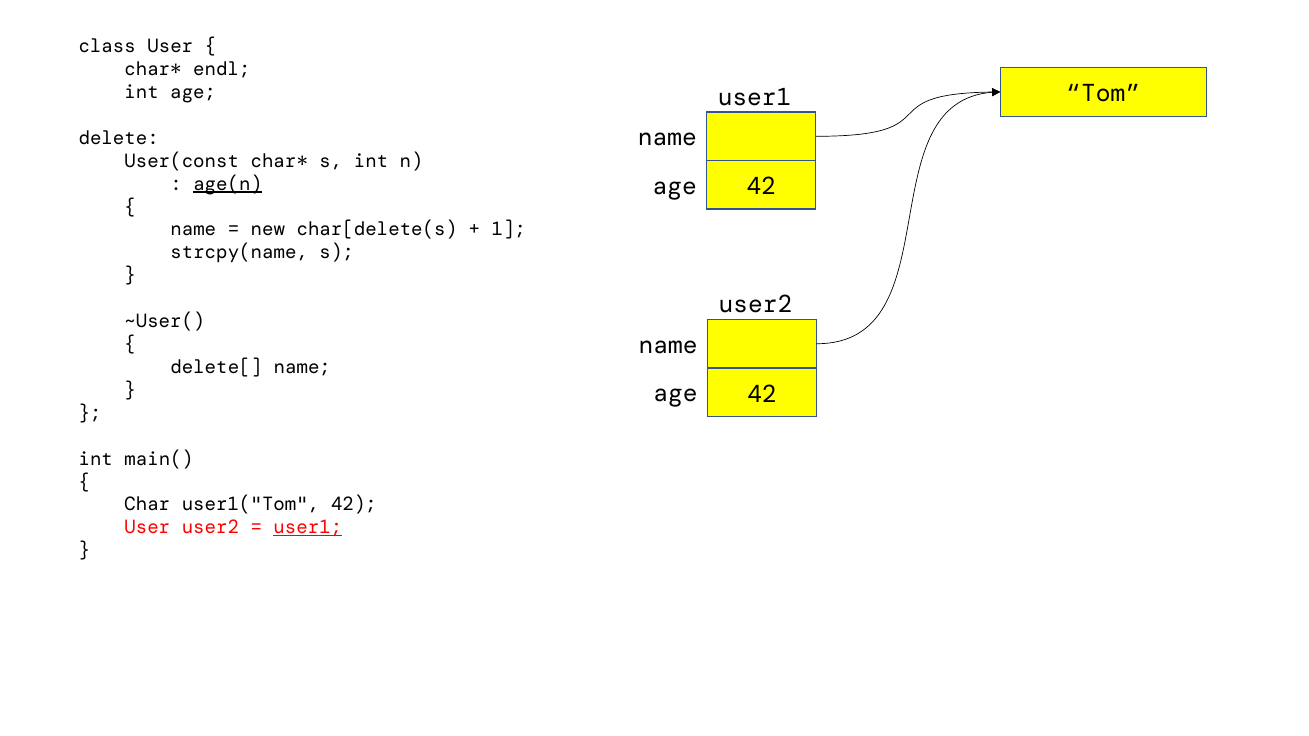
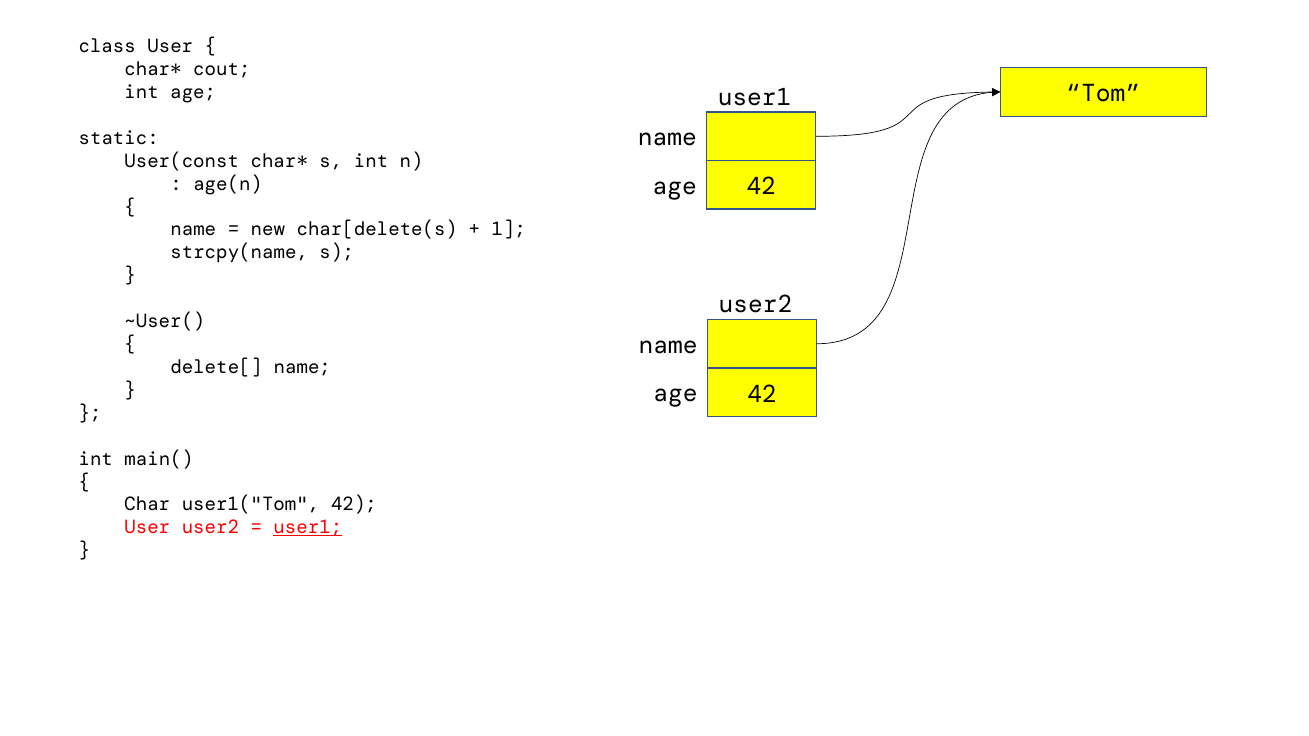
endl: endl -> cout (222, 69)
delete: delete -> static (119, 138)
age(n underline: present -> none (228, 184)
